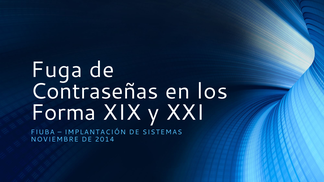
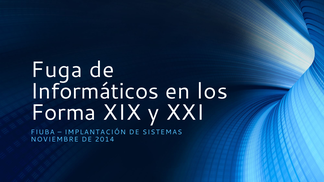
Contraseñas: Contraseñas -> Informáticos (95, 91)
